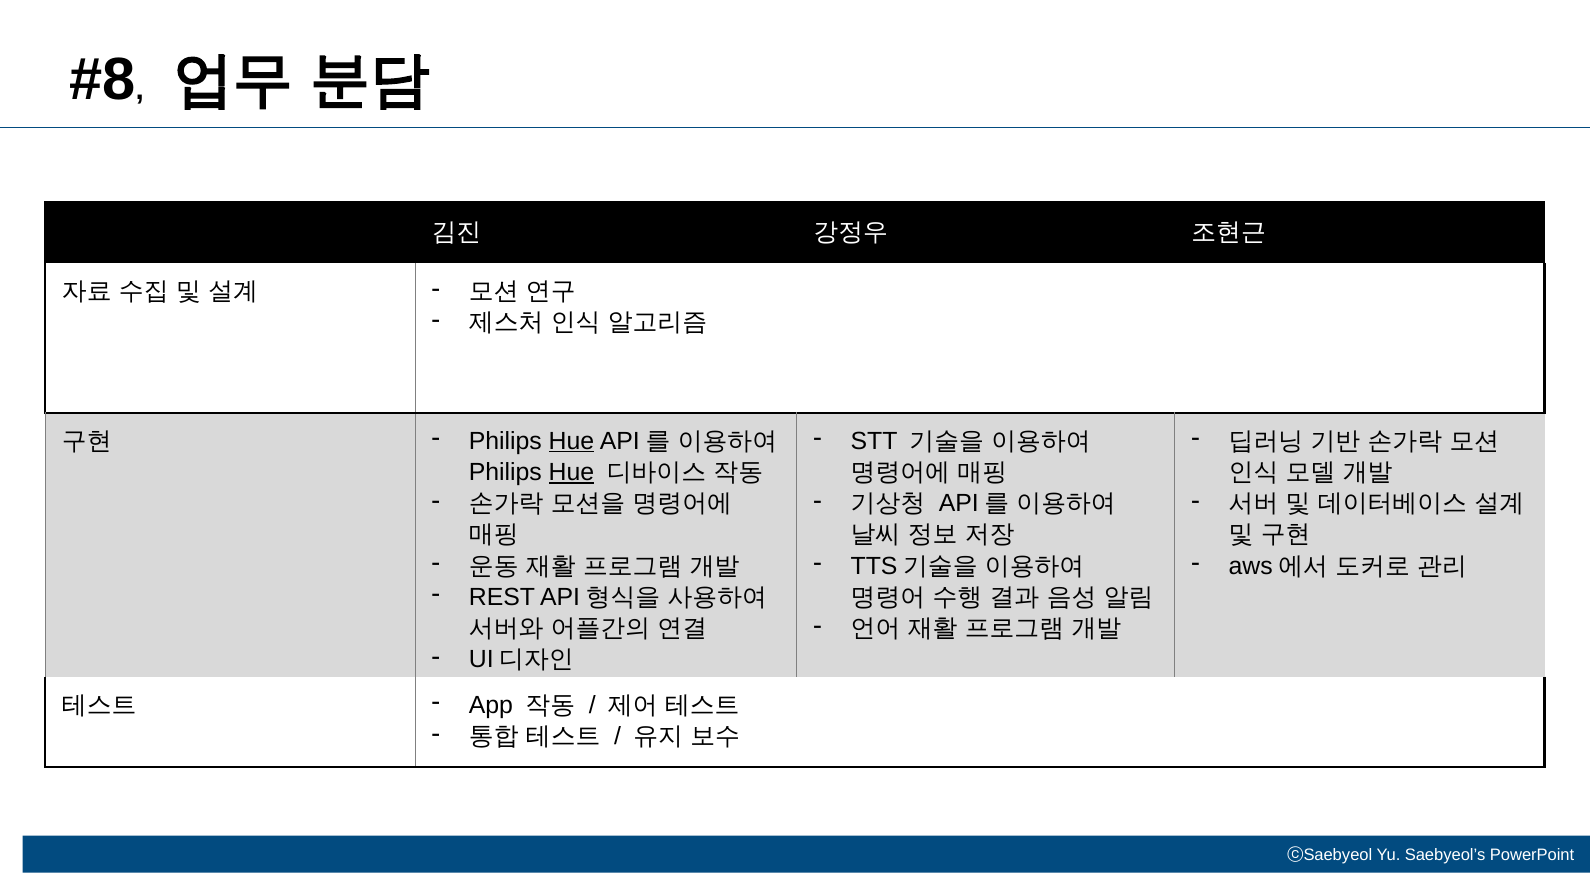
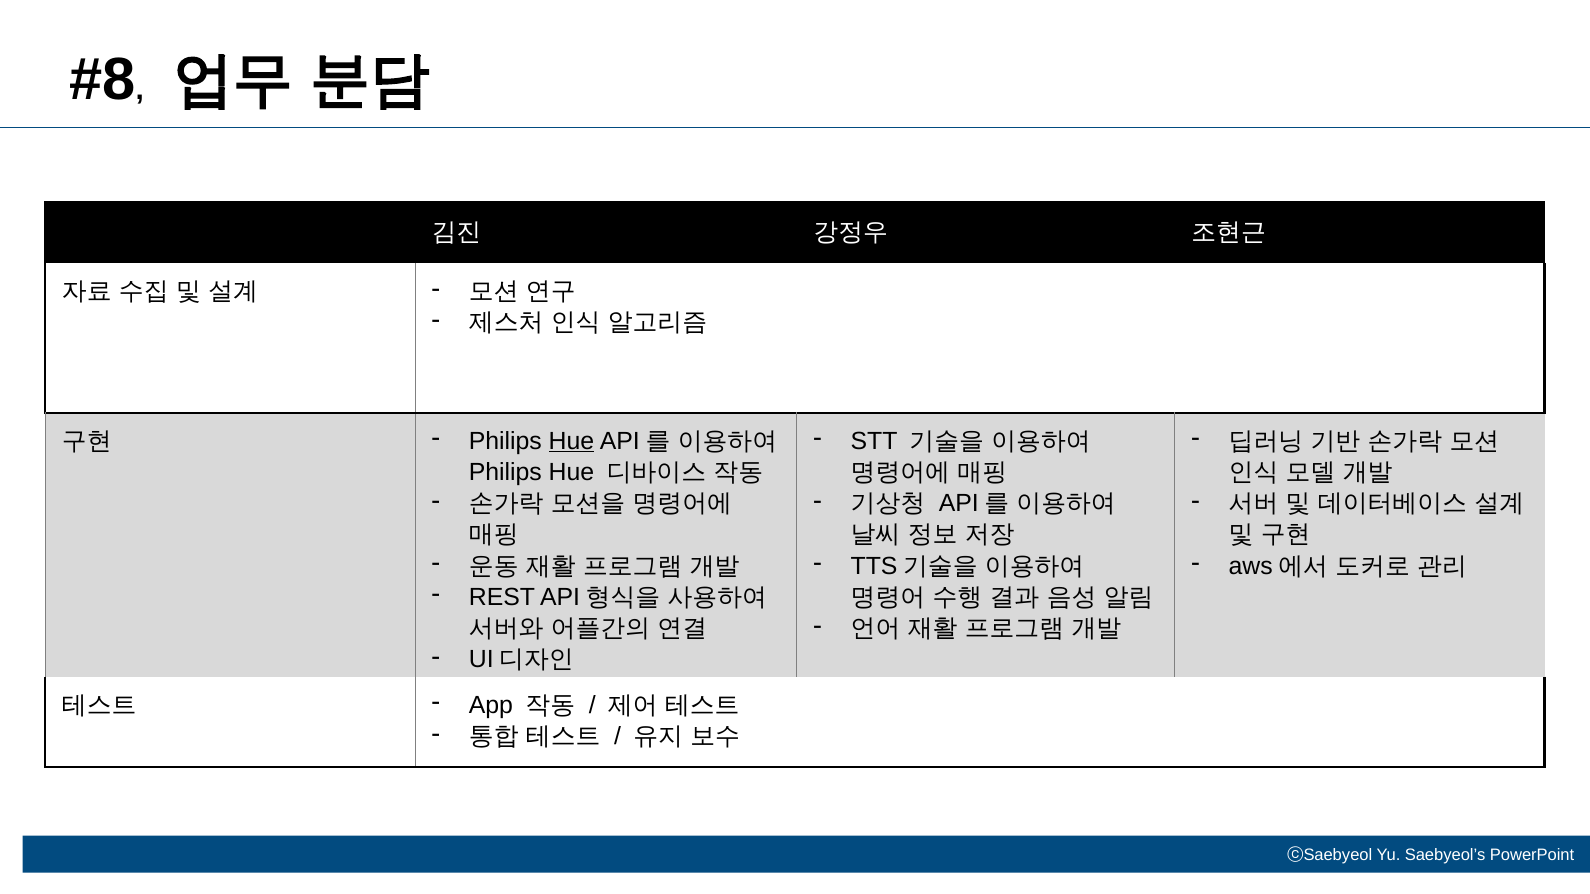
Hue underline: present -> none (571, 472)
